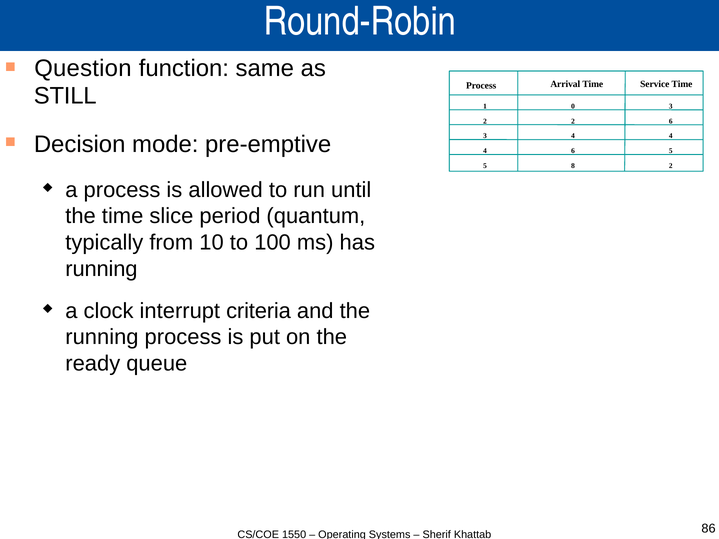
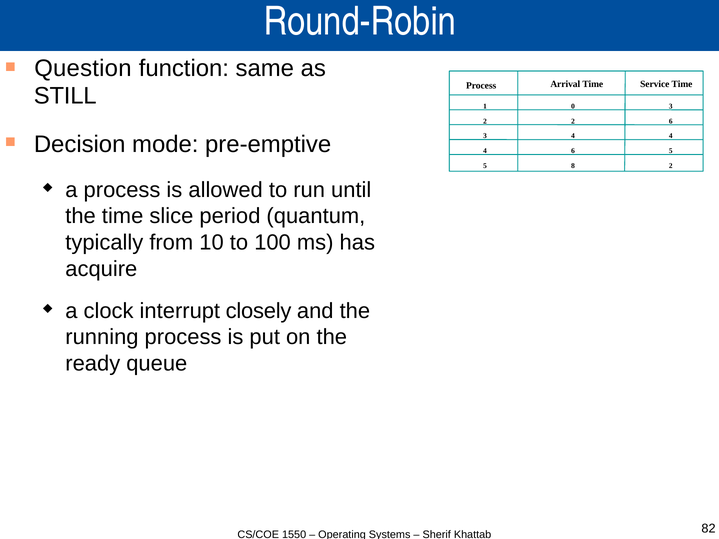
running: running -> acquire (101, 269)
criteria: criteria -> closely (259, 311)
86: 86 -> 82 (709, 529)
